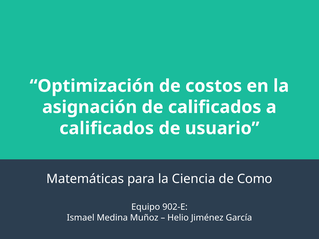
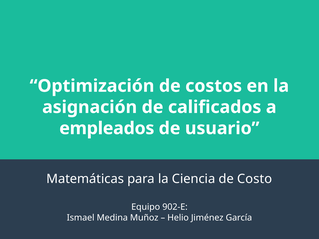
calificados: calificados -> empleados (107, 128)
Como: Como -> Costo (255, 179)
